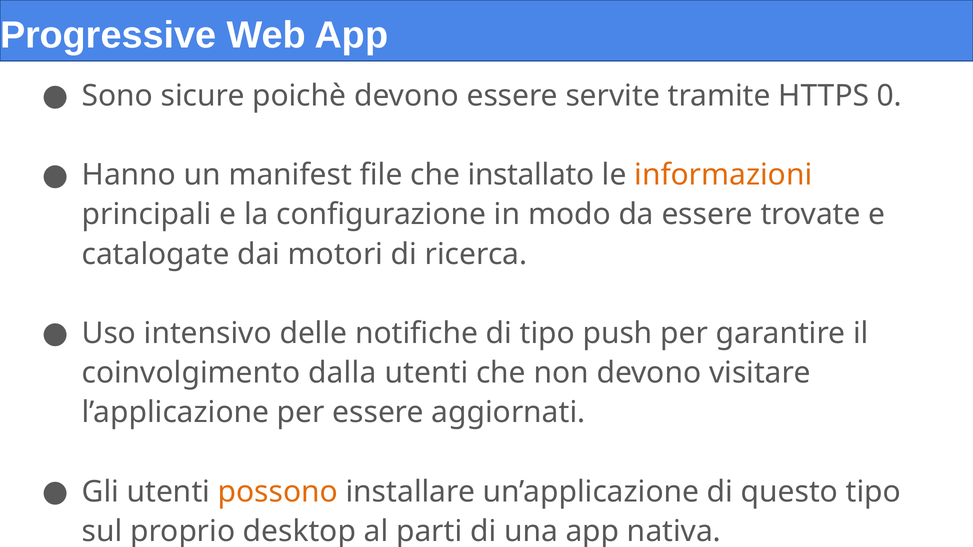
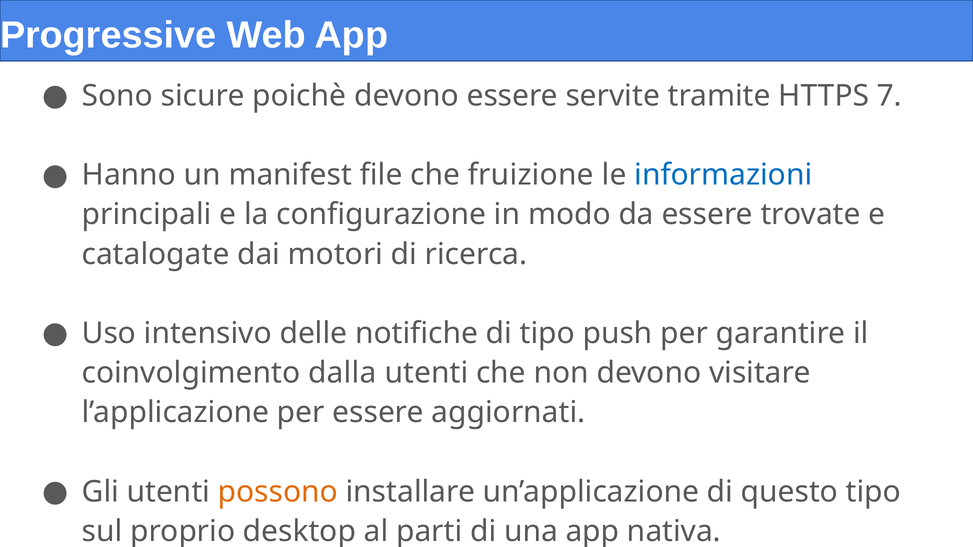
0: 0 -> 7 (889, 96)
installato: installato -> fruizione (531, 175)
informazioni colour: orange -> blue (723, 175)
